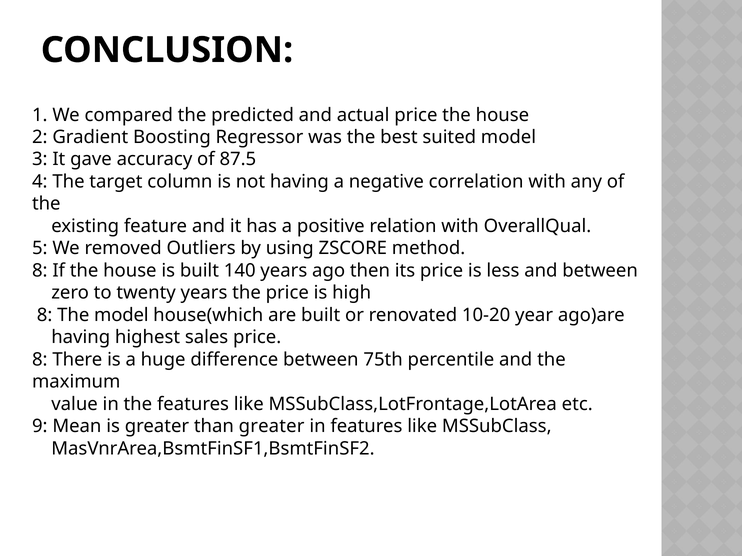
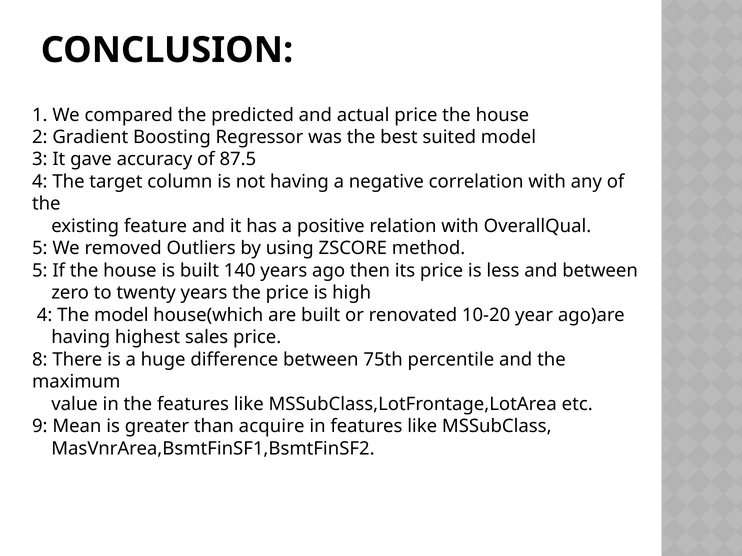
8: 8 -> 5 (40, 271)
8: 8 -> 4 (45, 315)
than greater: greater -> acquire (272, 427)
